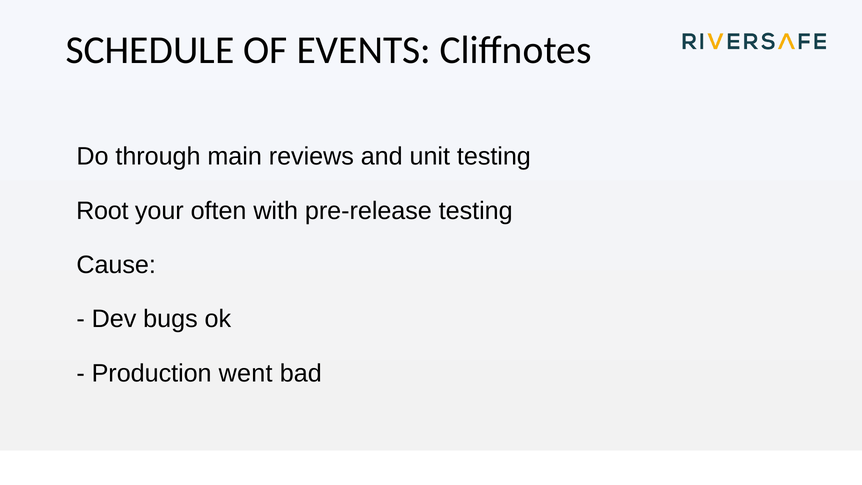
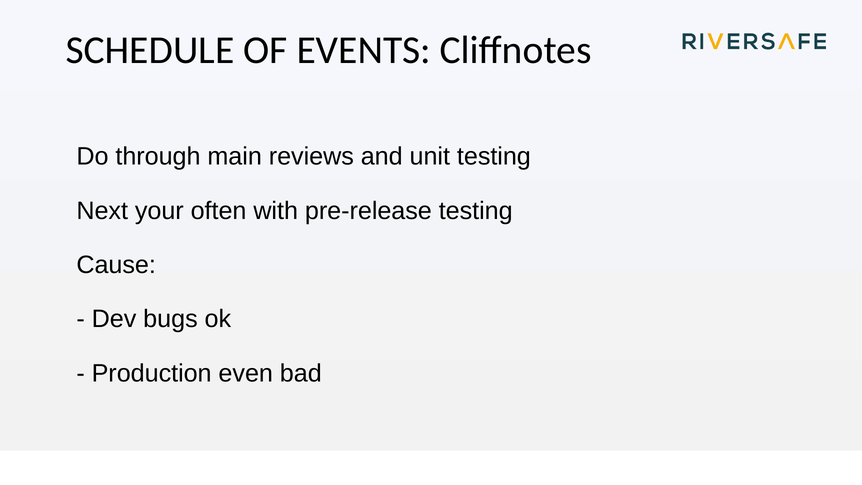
Root: Root -> Next (102, 211)
went: went -> even (246, 373)
